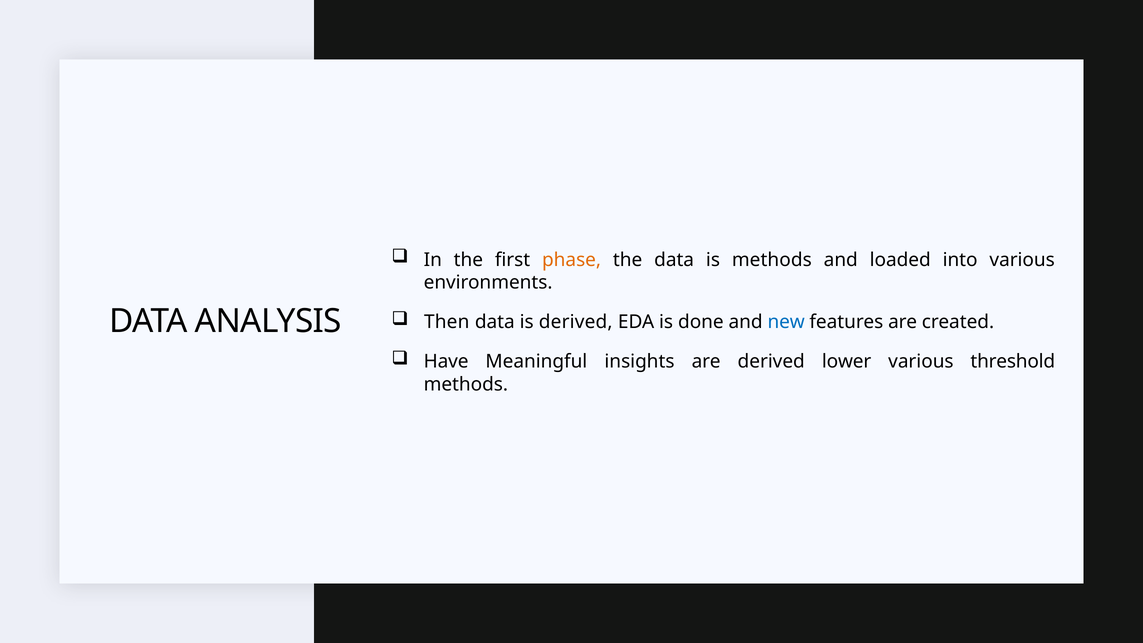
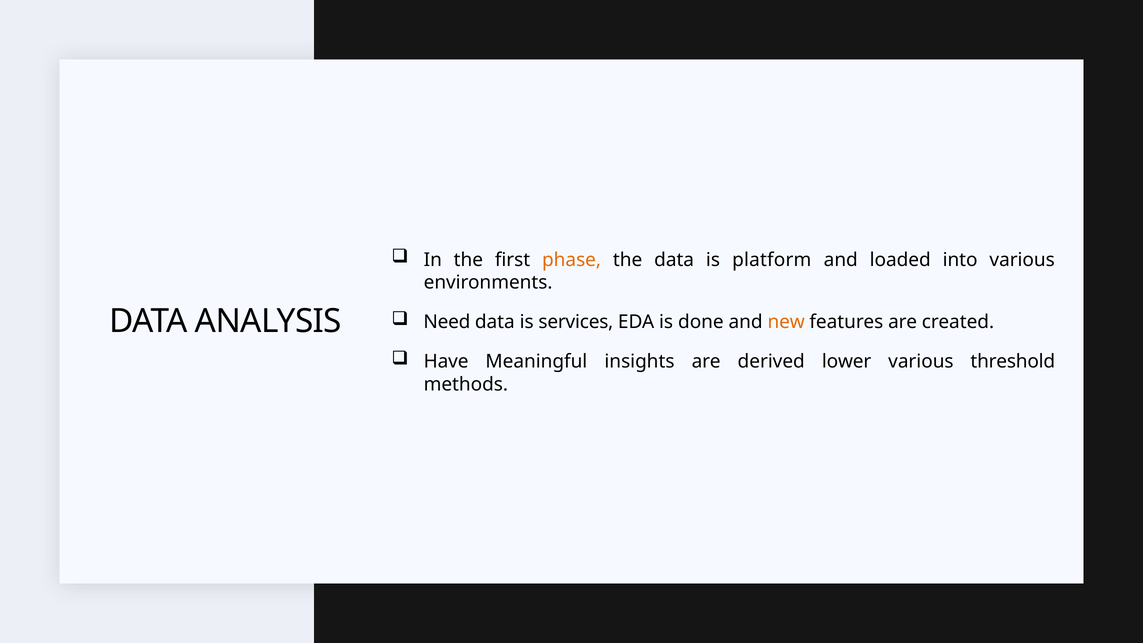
is methods: methods -> platform (772, 260)
Then: Then -> Need (447, 322)
is derived: derived -> services (576, 322)
new colour: blue -> orange (786, 322)
